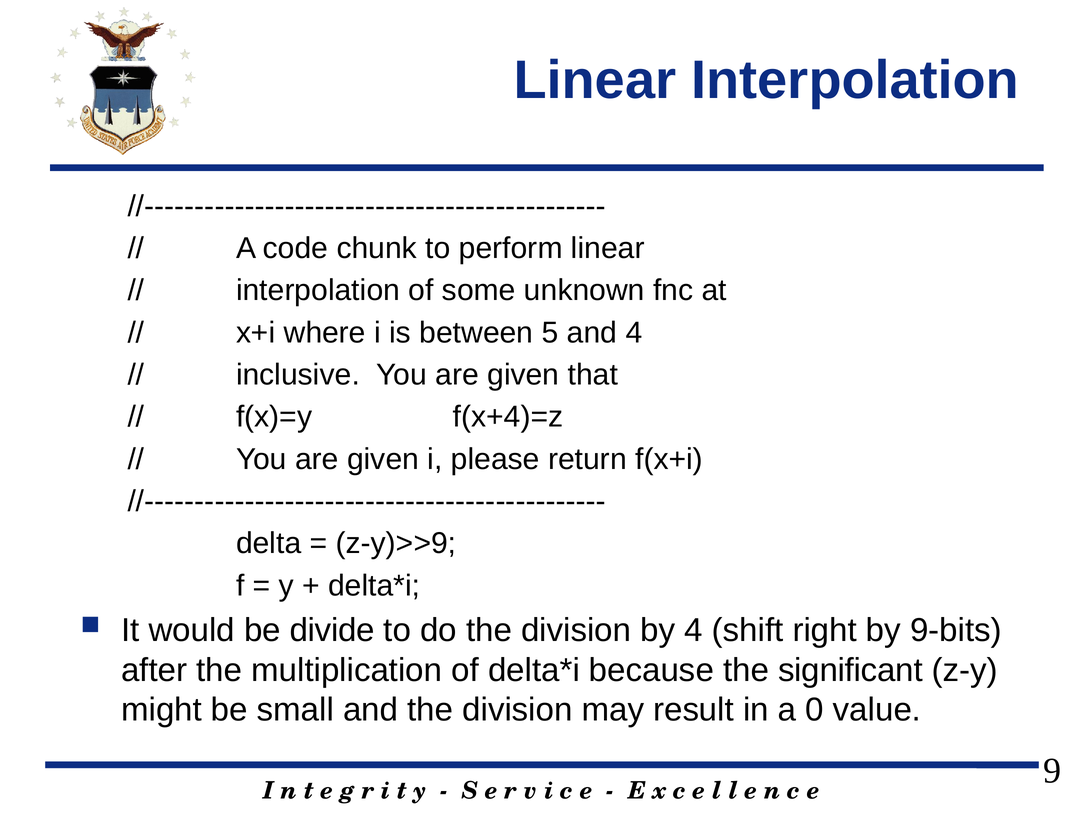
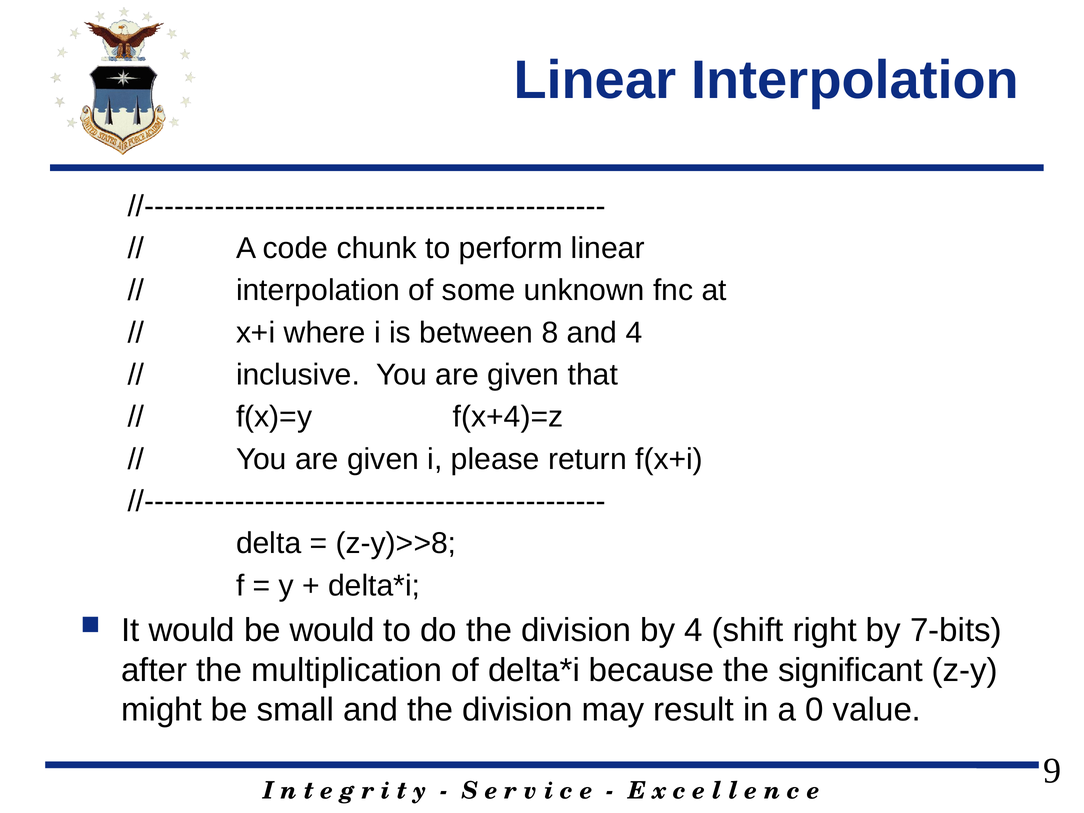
5: 5 -> 8 (550, 333)
z-y)>>9: z-y)>>9 -> z-y)>>8 (396, 543)
be divide: divide -> would (332, 630)
9-bits: 9-bits -> 7-bits (956, 630)
